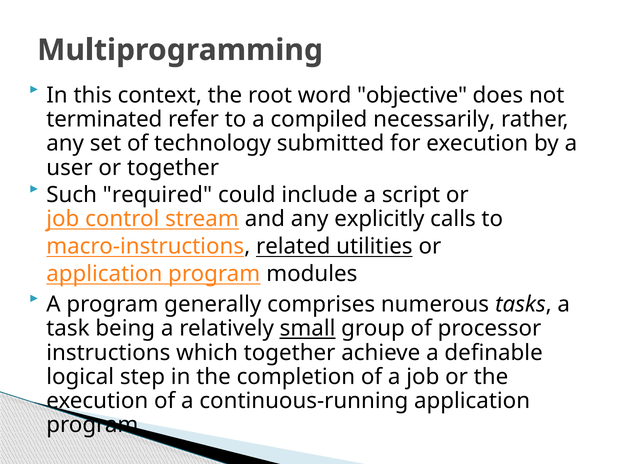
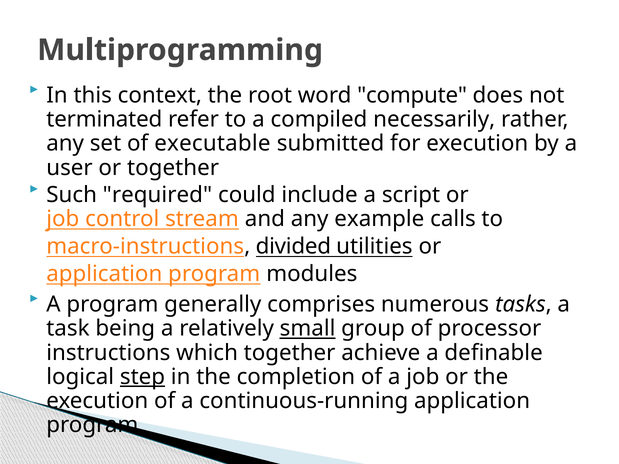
objective: objective -> compute (412, 95)
technology: technology -> executable (212, 144)
explicitly: explicitly -> example (379, 219)
related: related -> divided (293, 247)
step underline: none -> present (143, 377)
